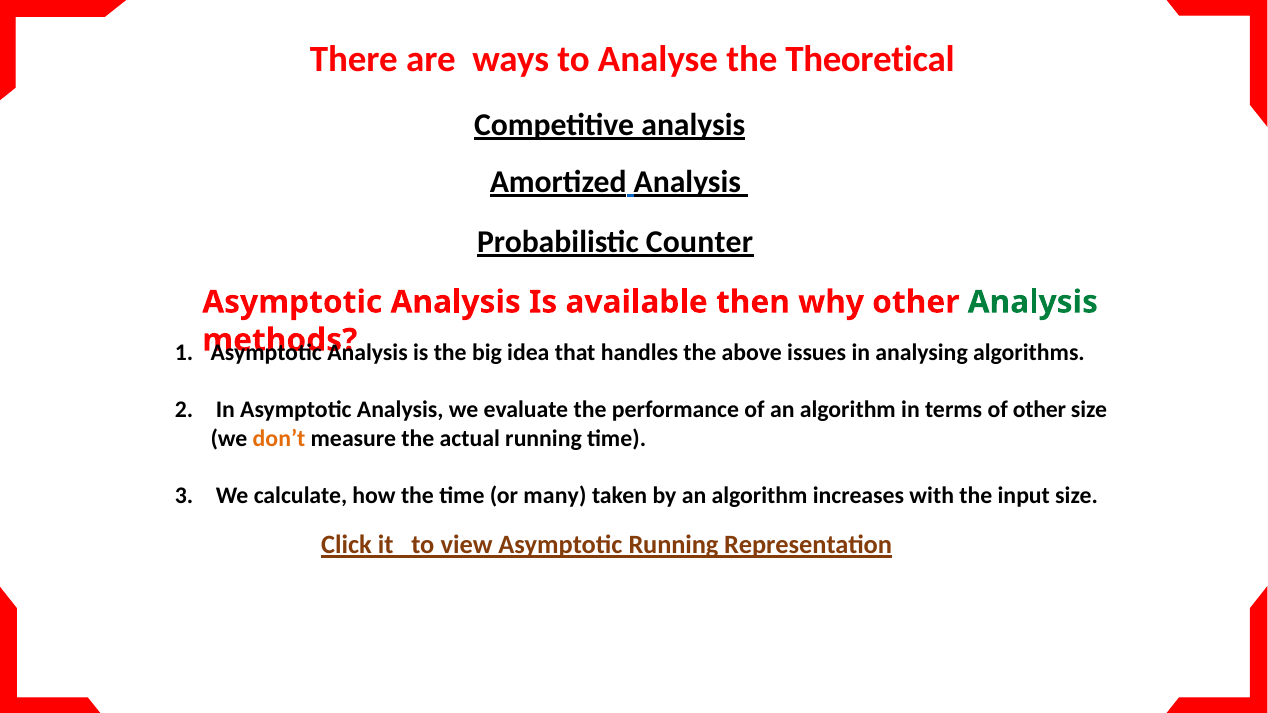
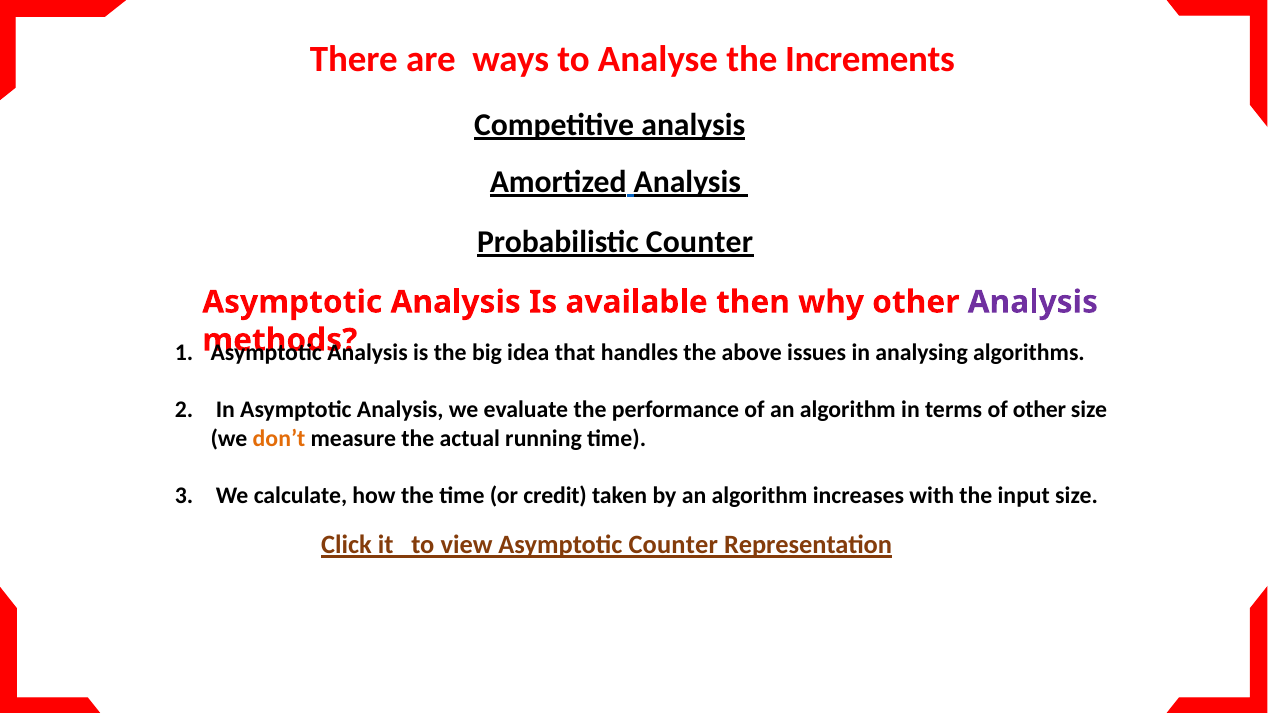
Theoretical: Theoretical -> Increments (870, 59)
Analysis colour: green -> purple (1033, 302)
many: many -> credit (555, 496)
Asymptotic Running: Running -> Counter (673, 545)
